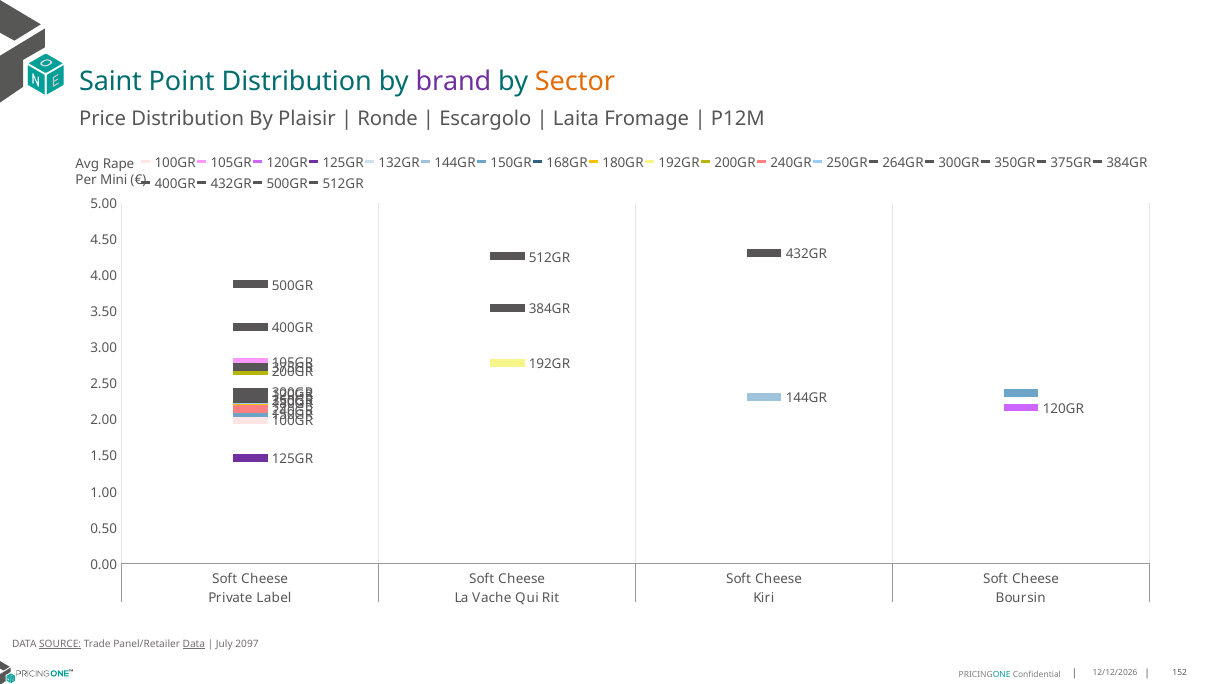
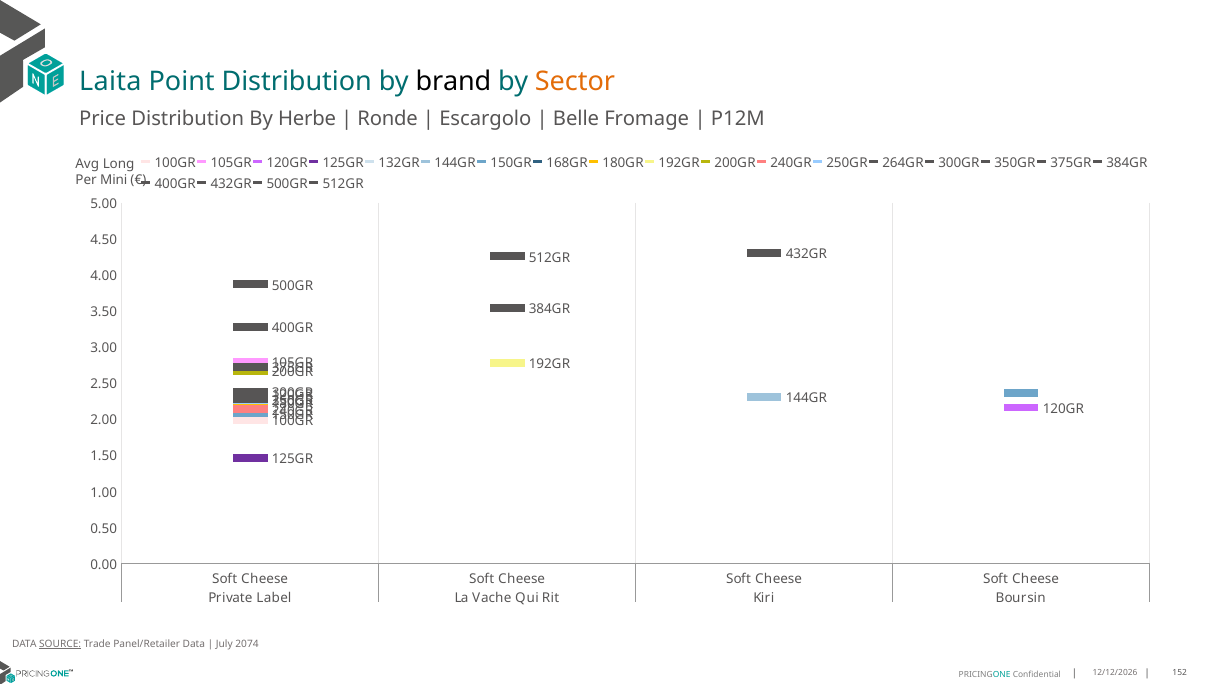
Saint: Saint -> Laita (110, 82)
brand colour: purple -> black (453, 82)
Plaisir: Plaisir -> Herbe (307, 119)
Laita: Laita -> Belle (576, 119)
Rape: Rape -> Long (119, 164)
Data underline: present -> none (194, 645)
2097: 2097 -> 2074 (247, 645)
